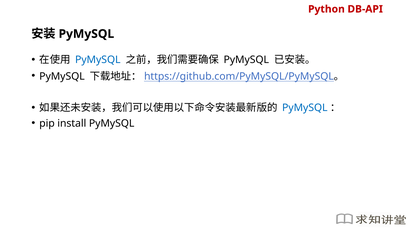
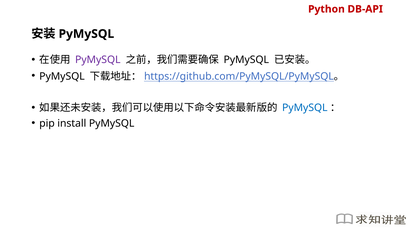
PyMySQL colour: blue -> purple (98, 60)
